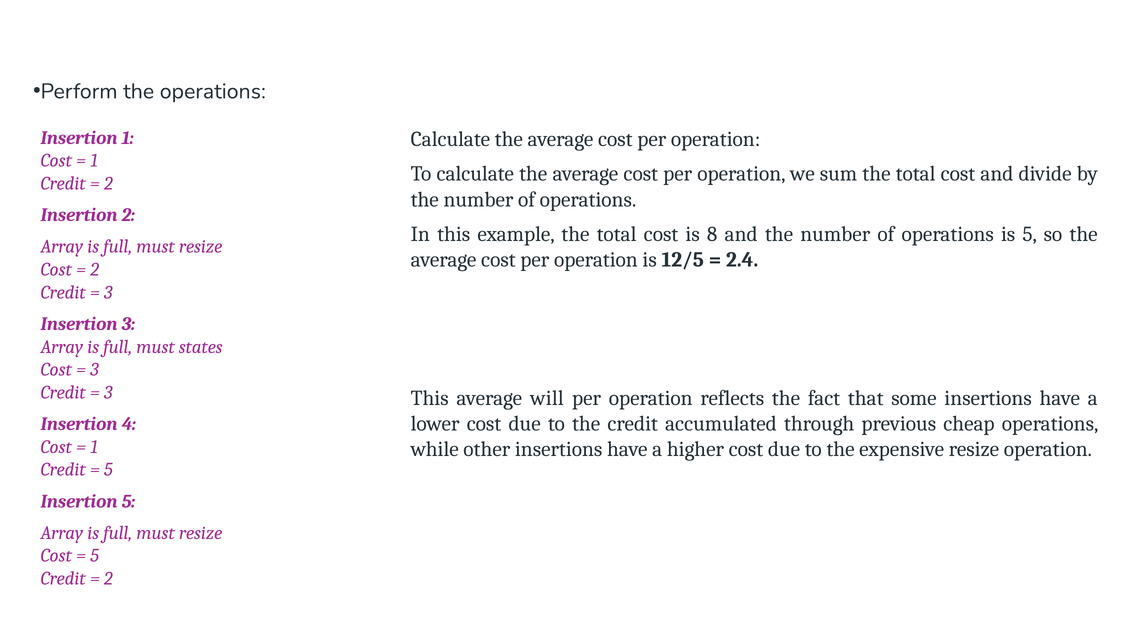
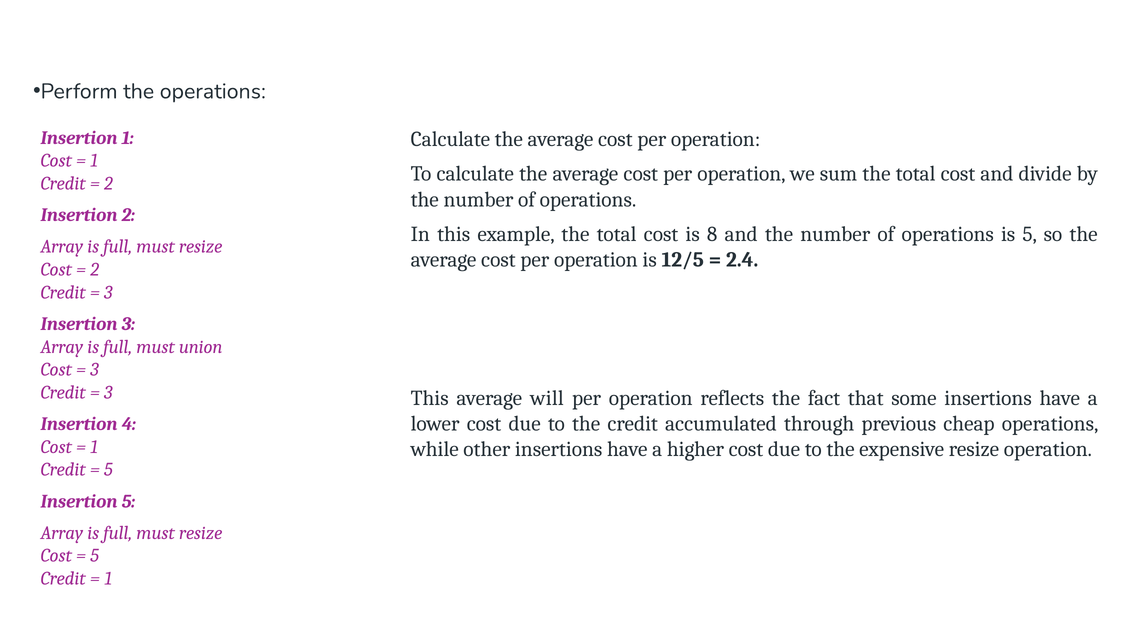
states: states -> union (201, 347)
2: 2 -> 1 (108, 578)
